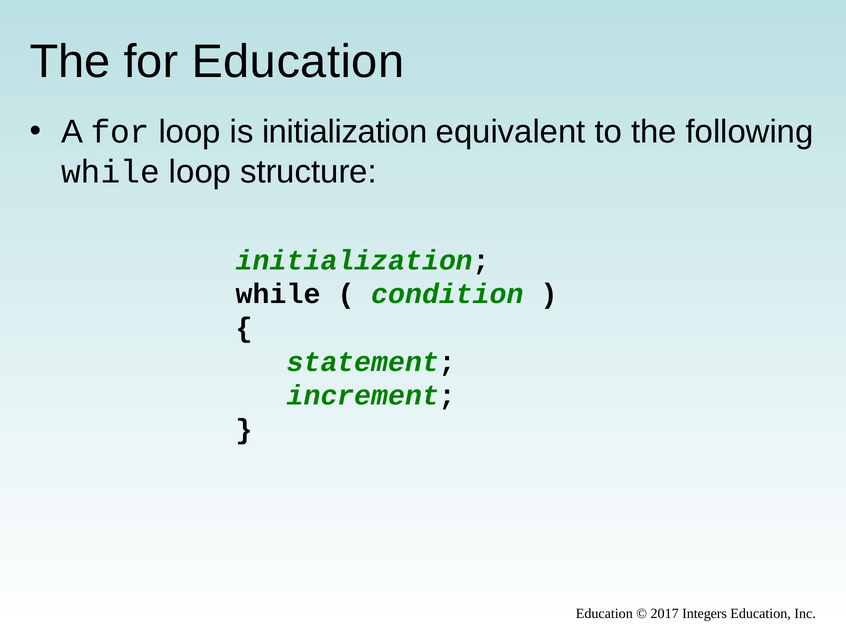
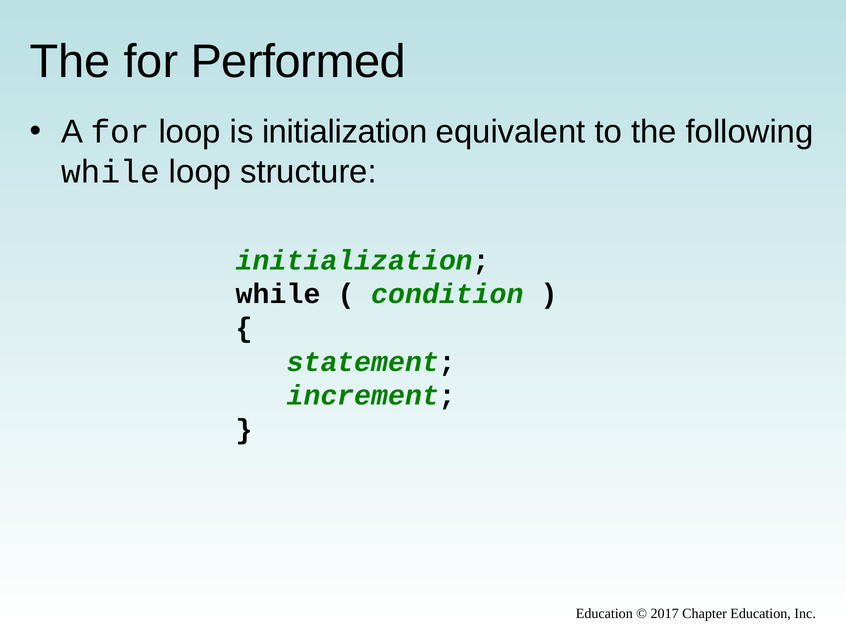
for Education: Education -> Performed (298, 62)
Integers: Integers -> Chapter (705, 613)
